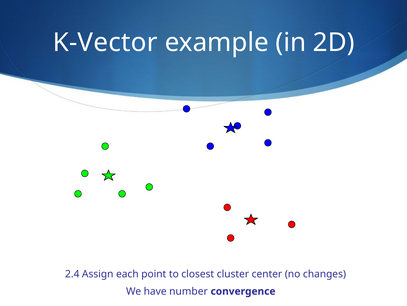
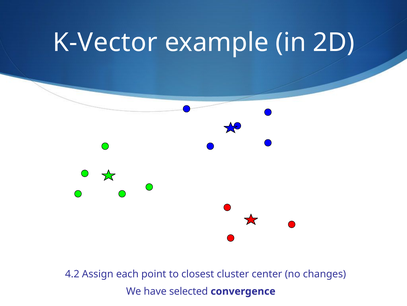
2.4: 2.4 -> 4.2 (72, 273)
number: number -> selected (189, 291)
